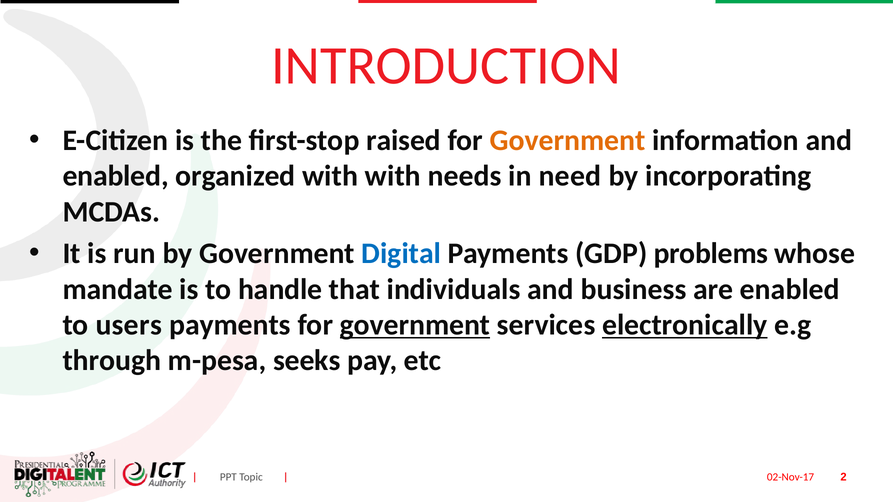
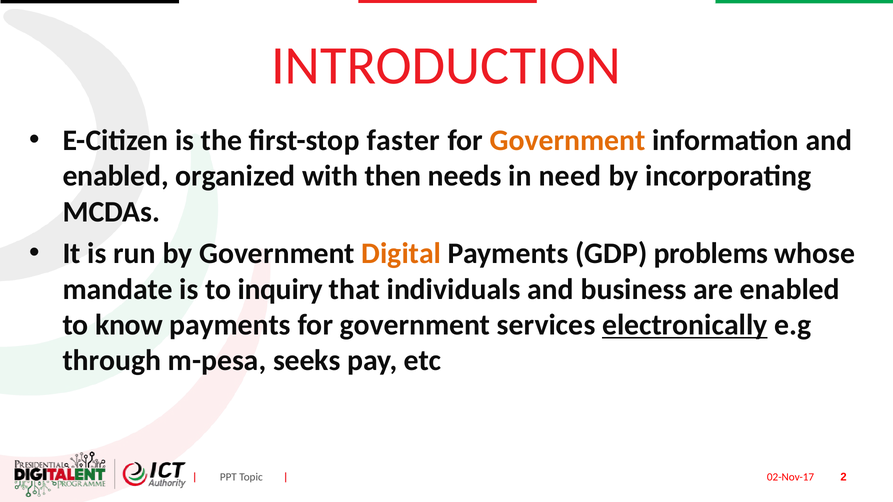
raised: raised -> faster (403, 140)
with with: with -> then (393, 176)
Digital colour: blue -> orange (401, 254)
handle: handle -> inquiry (280, 289)
users: users -> know (129, 325)
government underline: present -> none (415, 325)
